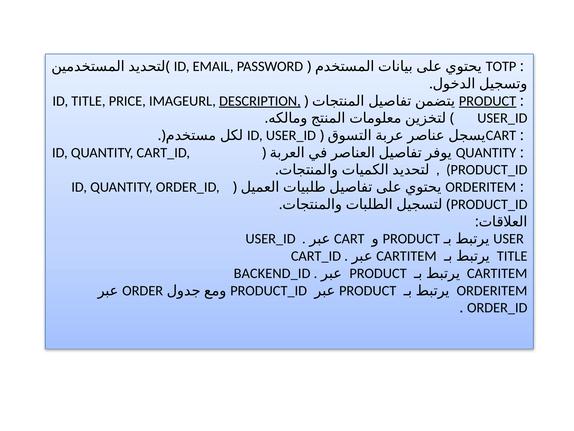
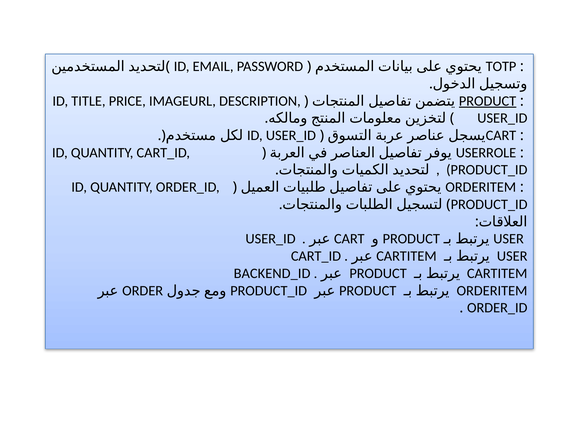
DESCRIPTION underline: present -> none (260, 101)
QUANTITY: QUANTITY -> USERROLE (486, 153)
TITLE: TITLE -> USER (512, 256)
